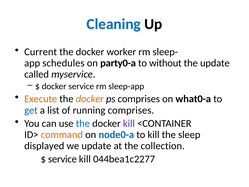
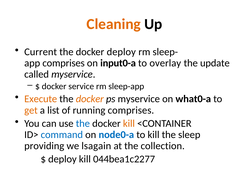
Cleaning colour: blue -> orange (114, 24)
docker worker: worker -> deploy (121, 52)
schedules: schedules -> comprises (64, 63)
party0-a: party0-a -> input0-a (118, 63)
without: without -> overlay (165, 63)
ps comprises: comprises -> myservice (139, 99)
get colour: blue -> orange (31, 110)
kill colour: purple -> orange (129, 123)
command colour: orange -> blue (62, 134)
displayed: displayed -> providing (44, 146)
we update: update -> lsagain (96, 146)
service: service -> deploy (62, 159)
